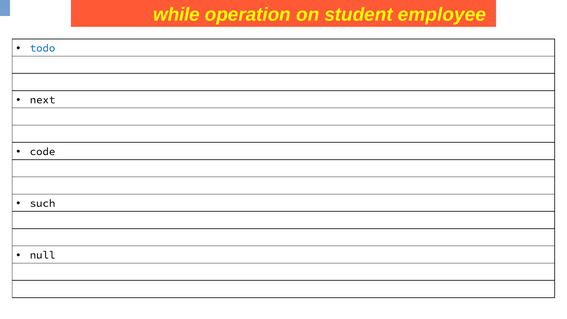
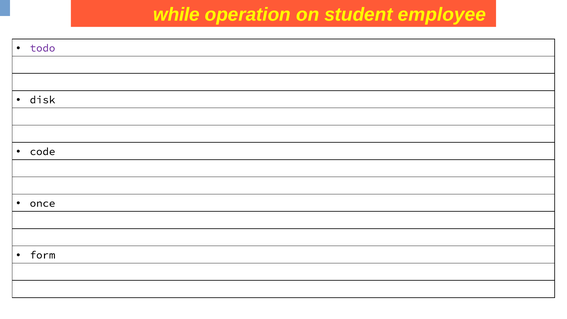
todo colour: blue -> purple (43, 48)
next: next -> disk (43, 100)
such: such -> once (43, 203)
null: null -> form (43, 255)
